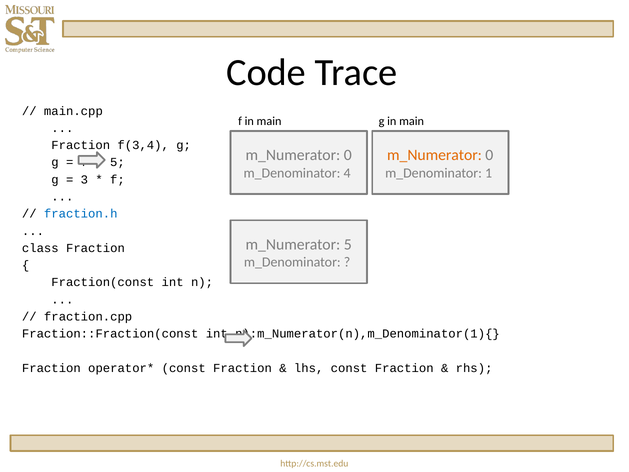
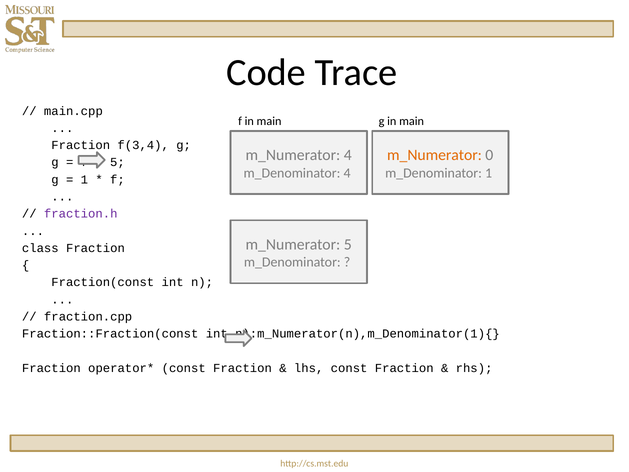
0: 0 -> 4 (348, 155)
3: 3 -> 1 (84, 179)
fraction.h colour: blue -> purple (81, 214)
